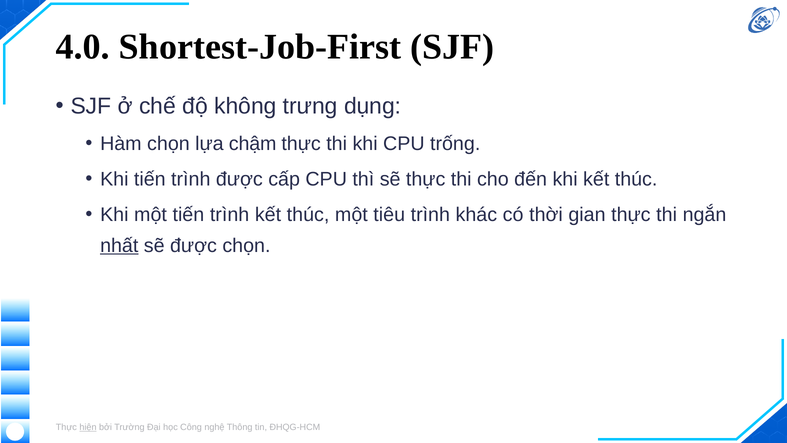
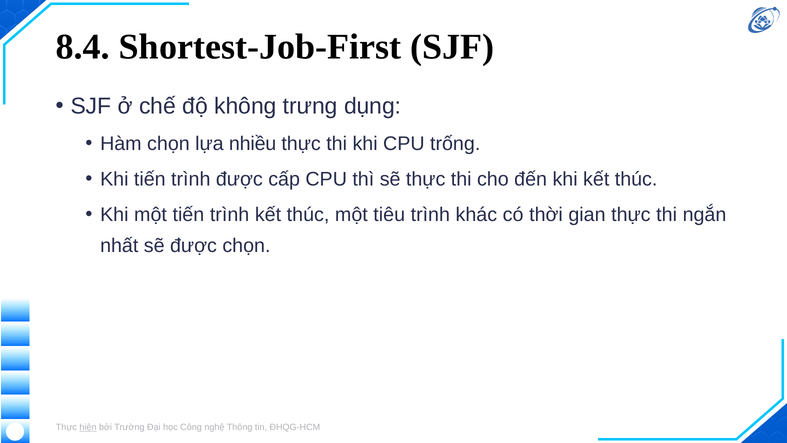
4.0: 4.0 -> 8.4 (83, 47)
chậm: chậm -> nhiều (253, 144)
nhất underline: present -> none (119, 245)
